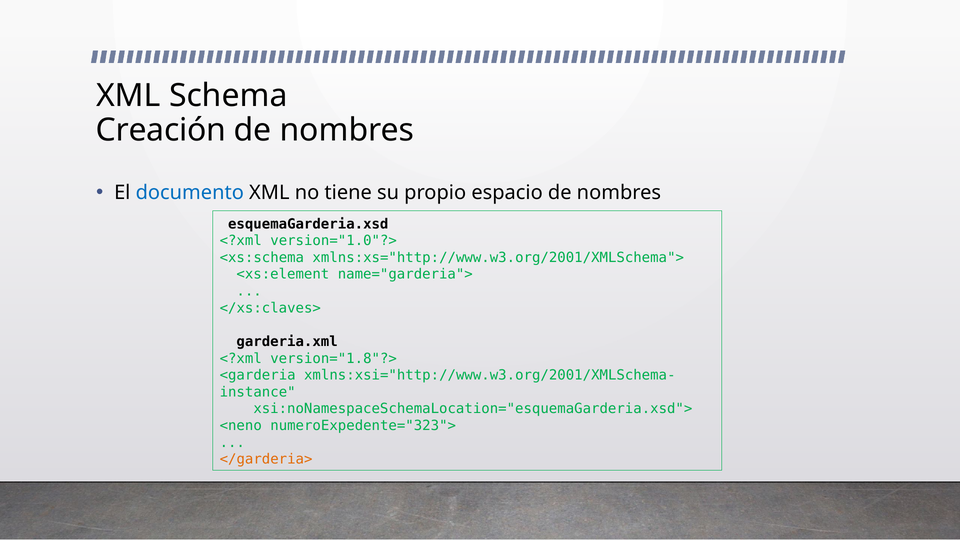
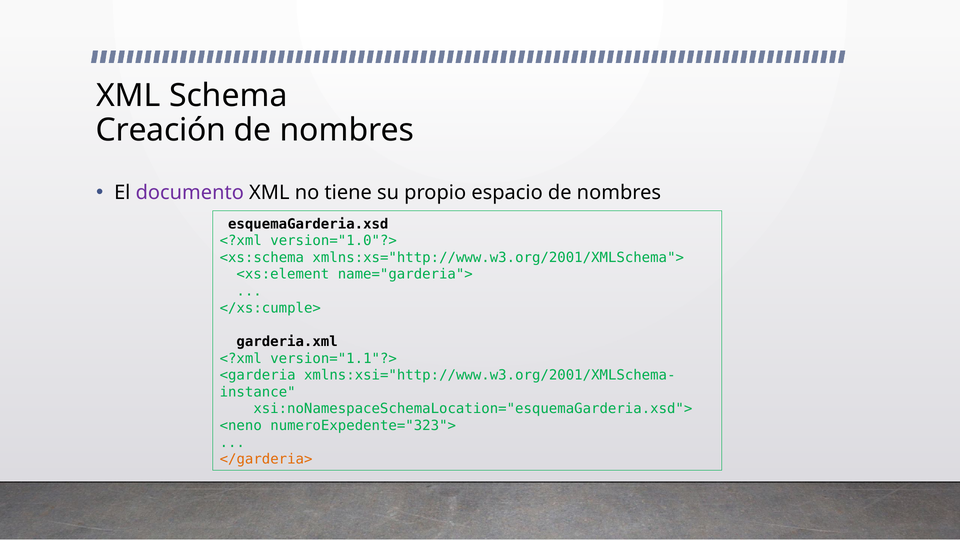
documento colour: blue -> purple (190, 193)
</xs:claves>: </xs:claves> -> </xs:cumple> (270, 308)
version="1.8"?>: version="1.8"?> -> version="1.1"?> (334, 358)
